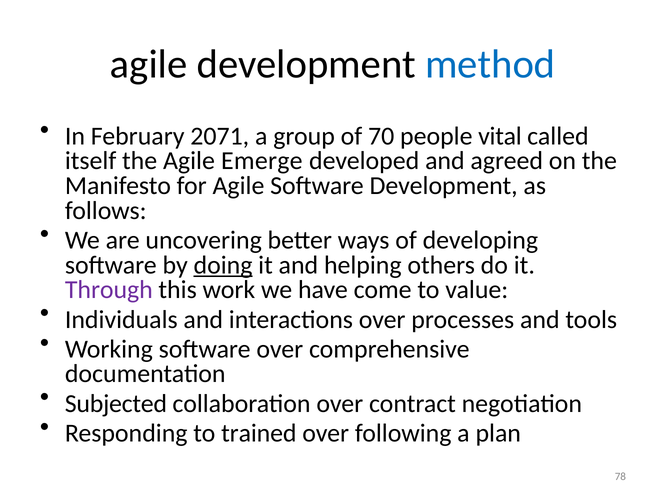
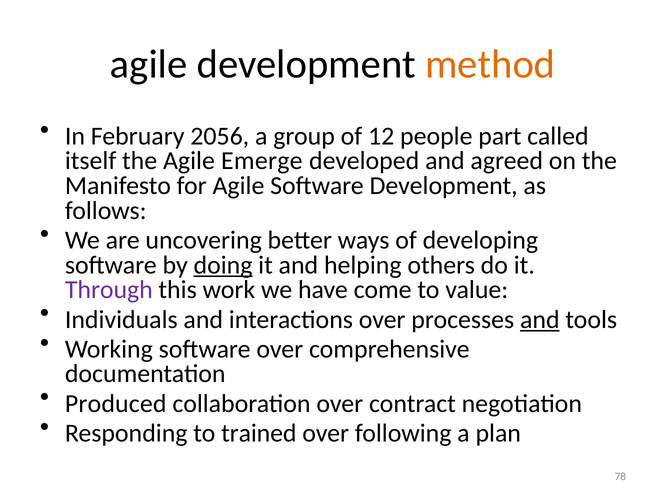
method colour: blue -> orange (490, 64)
2071: 2071 -> 2056 (220, 136)
70: 70 -> 12 (381, 136)
vital: vital -> part (500, 136)
and underline: none -> present (540, 320)
Subjected: Subjected -> Produced (116, 404)
